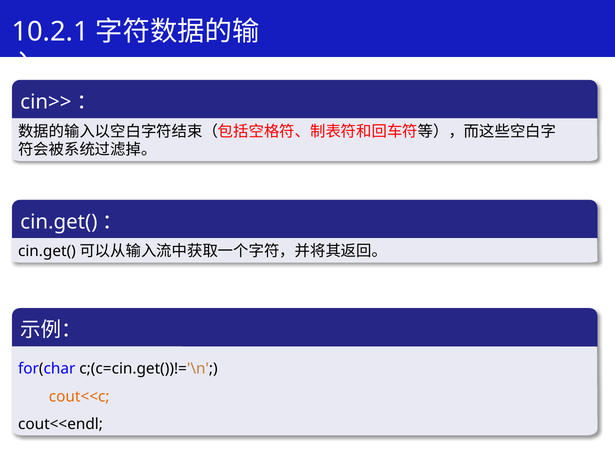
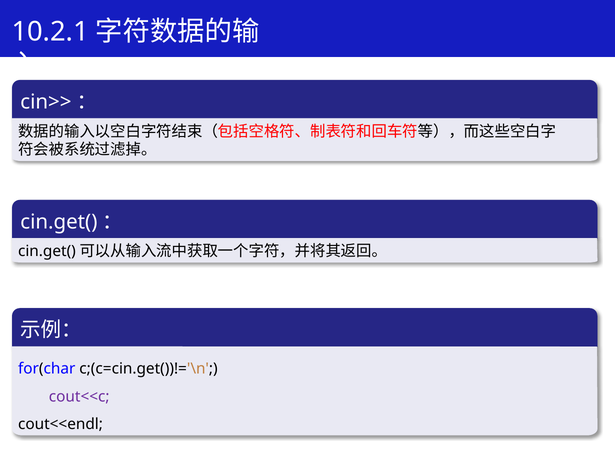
cout<<c colour: orange -> purple (79, 397)
